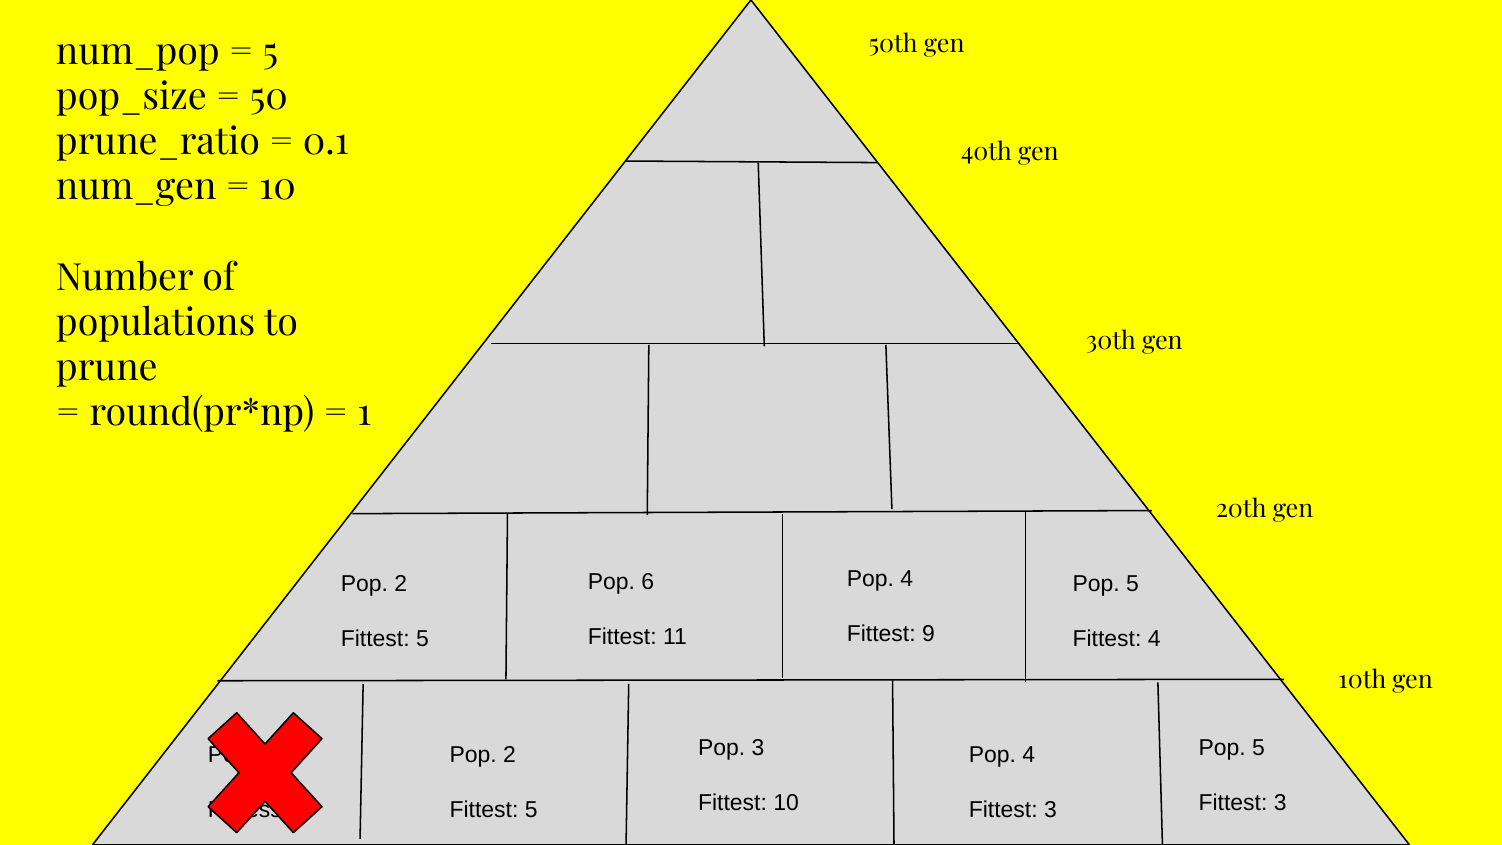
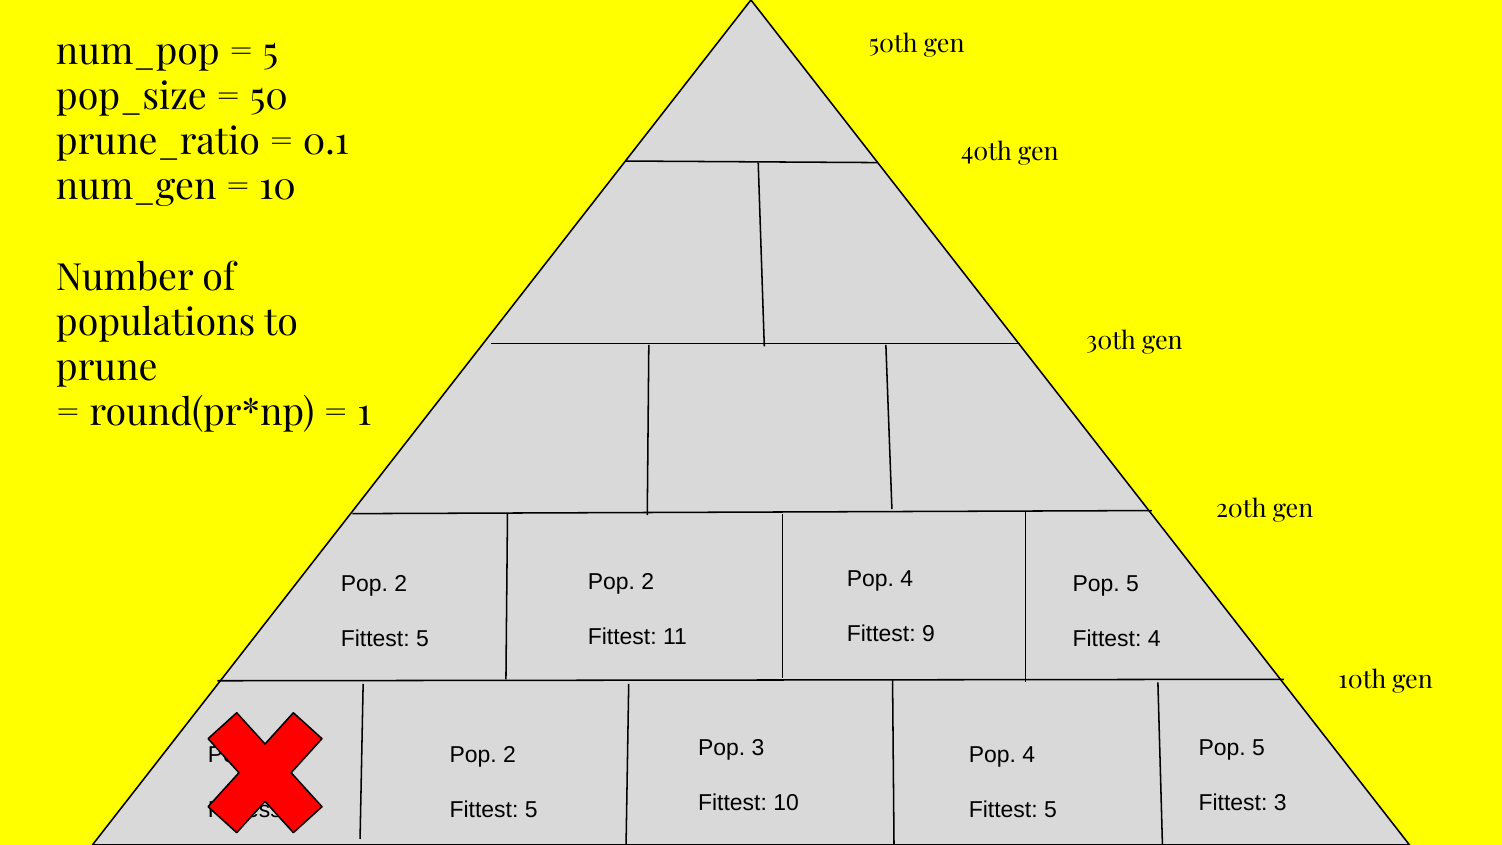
6: 6 -> 2 (648, 582)
3: 3 -> 5 (1050, 810)
